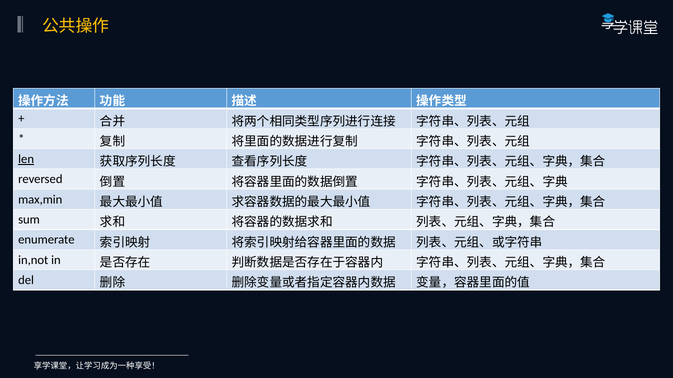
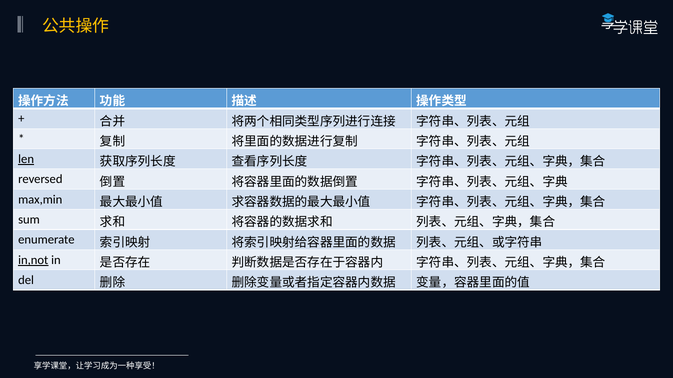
in,not underline: none -> present (33, 260)
